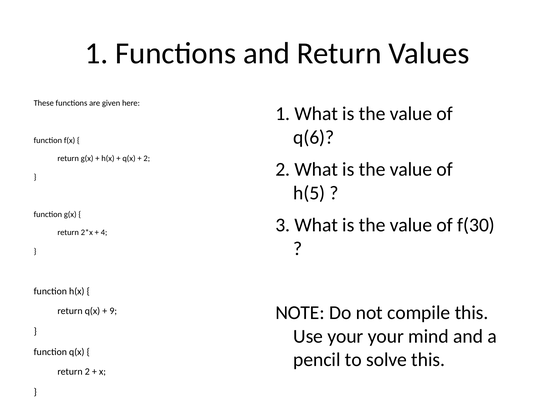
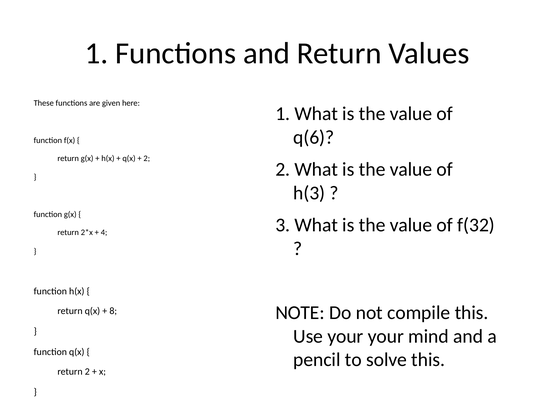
h(5: h(5 -> h(3 (309, 193)
f(30: f(30 -> f(32 (476, 225)
9: 9 -> 8 (113, 311)
